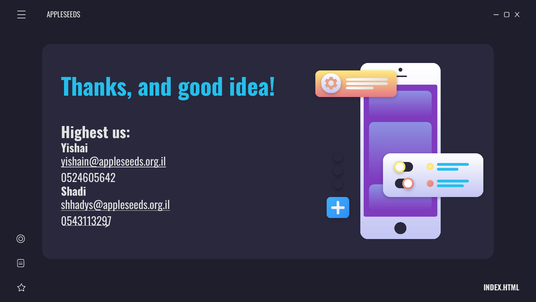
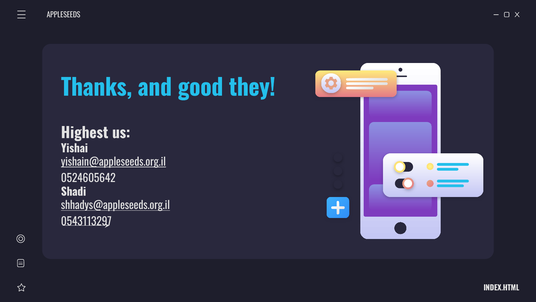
idea: idea -> they (252, 88)
